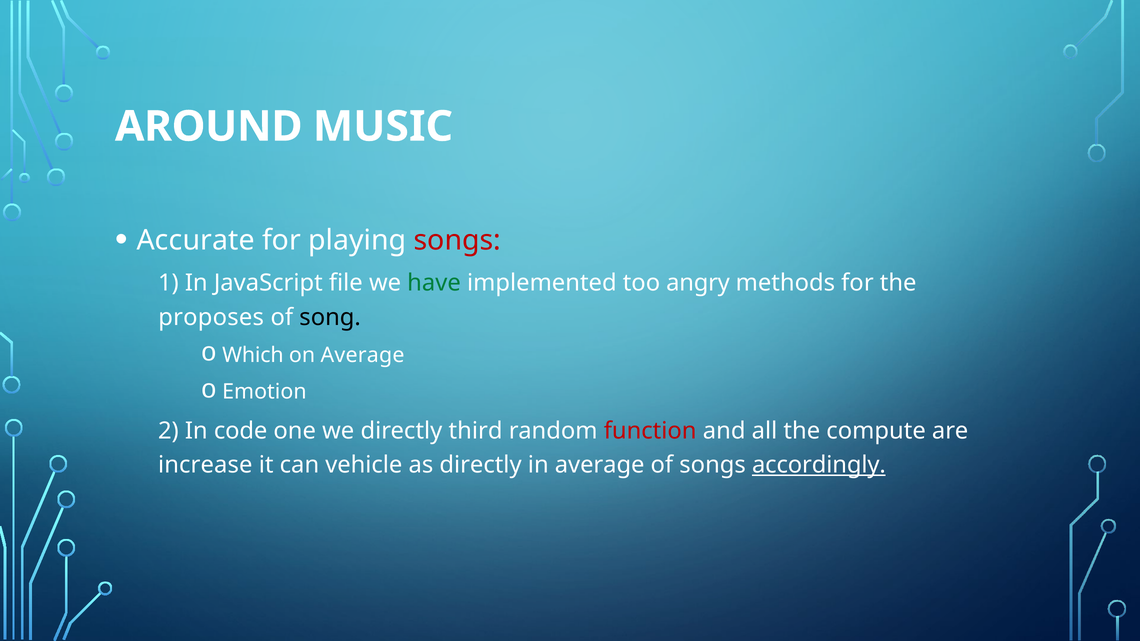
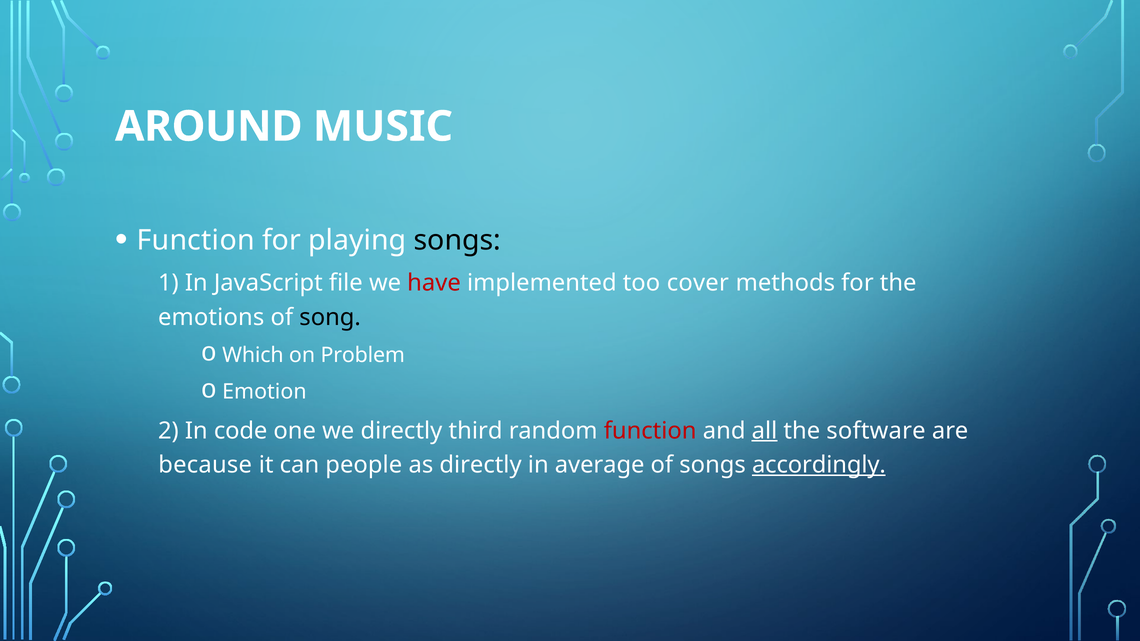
Accurate: Accurate -> Function (196, 241)
songs colour: red -> black (457, 241)
have colour: green -> red (434, 283)
angry: angry -> cover (698, 283)
proposes: proposes -> emotions (211, 317)
on Average: Average -> Problem (363, 355)
all underline: none -> present (764, 431)
compute: compute -> software (876, 431)
increase: increase -> because (205, 465)
vehicle: vehicle -> people (364, 465)
